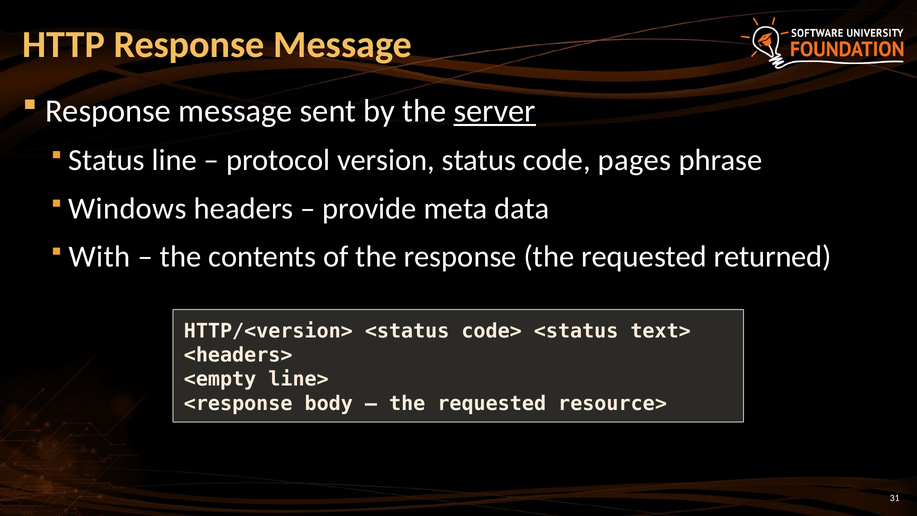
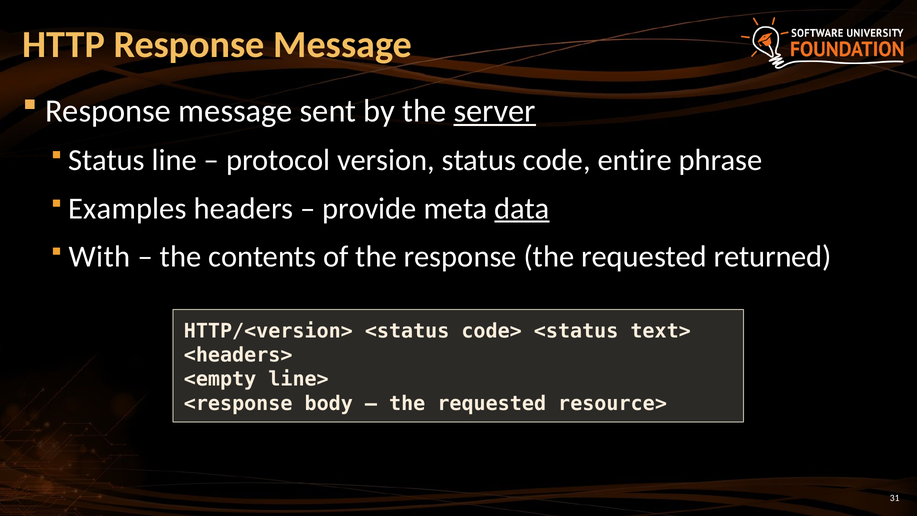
pages: pages -> entire (635, 160)
Windows: Windows -> Examples (128, 208)
data underline: none -> present (522, 208)
